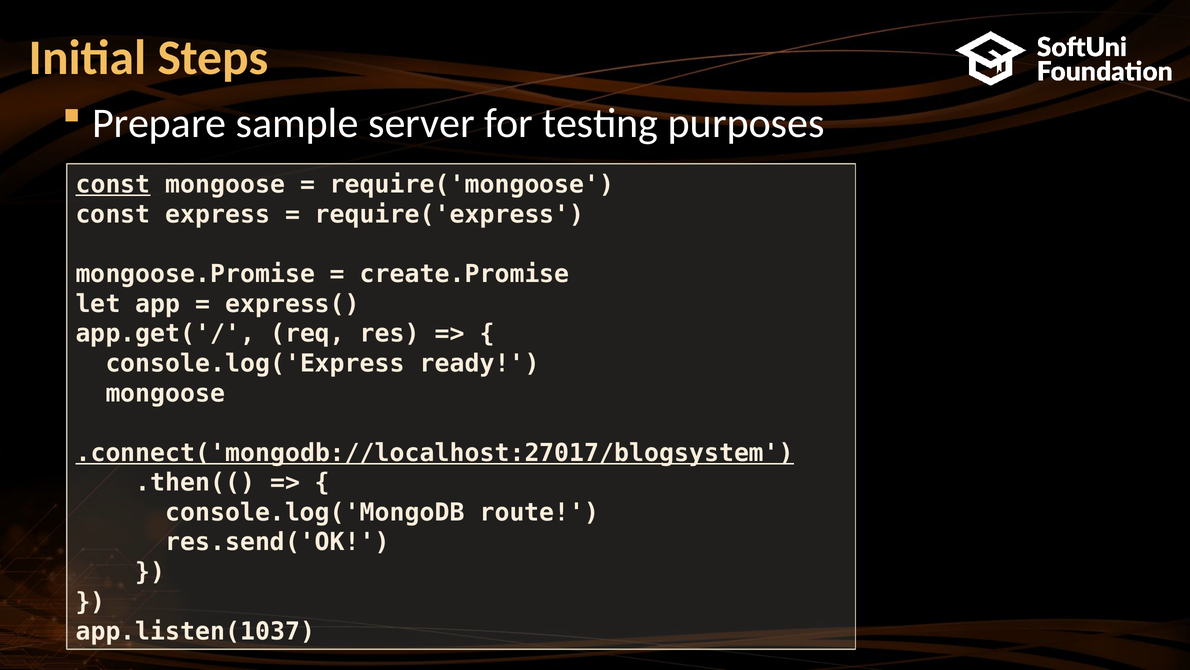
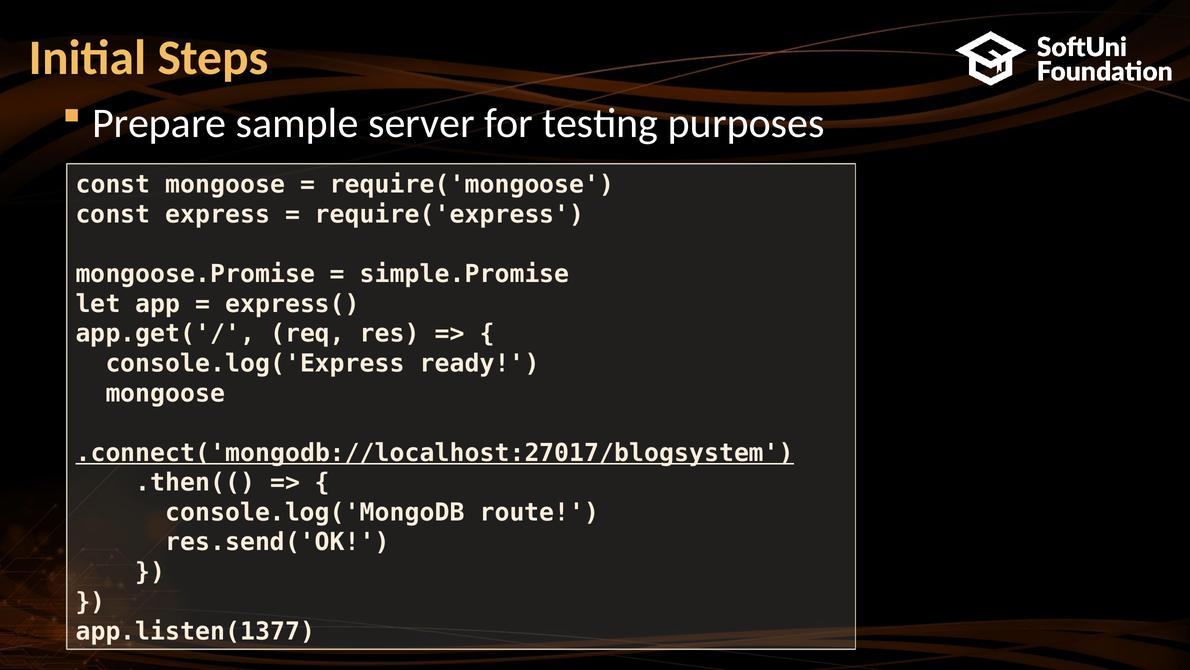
const underline: present -> none (113, 185)
create.Promise: create.Promise -> simple.Promise (465, 274)
app.listen(1037: app.listen(1037 -> app.listen(1377 (195, 631)
